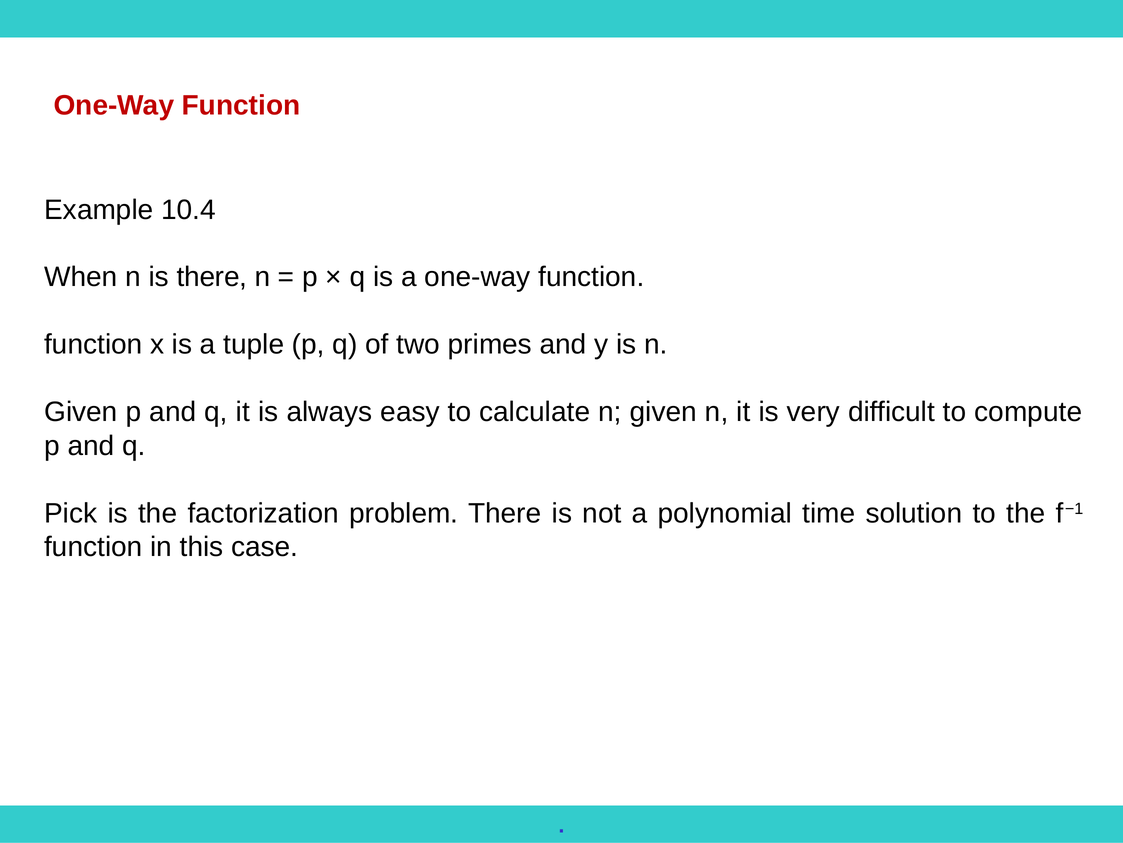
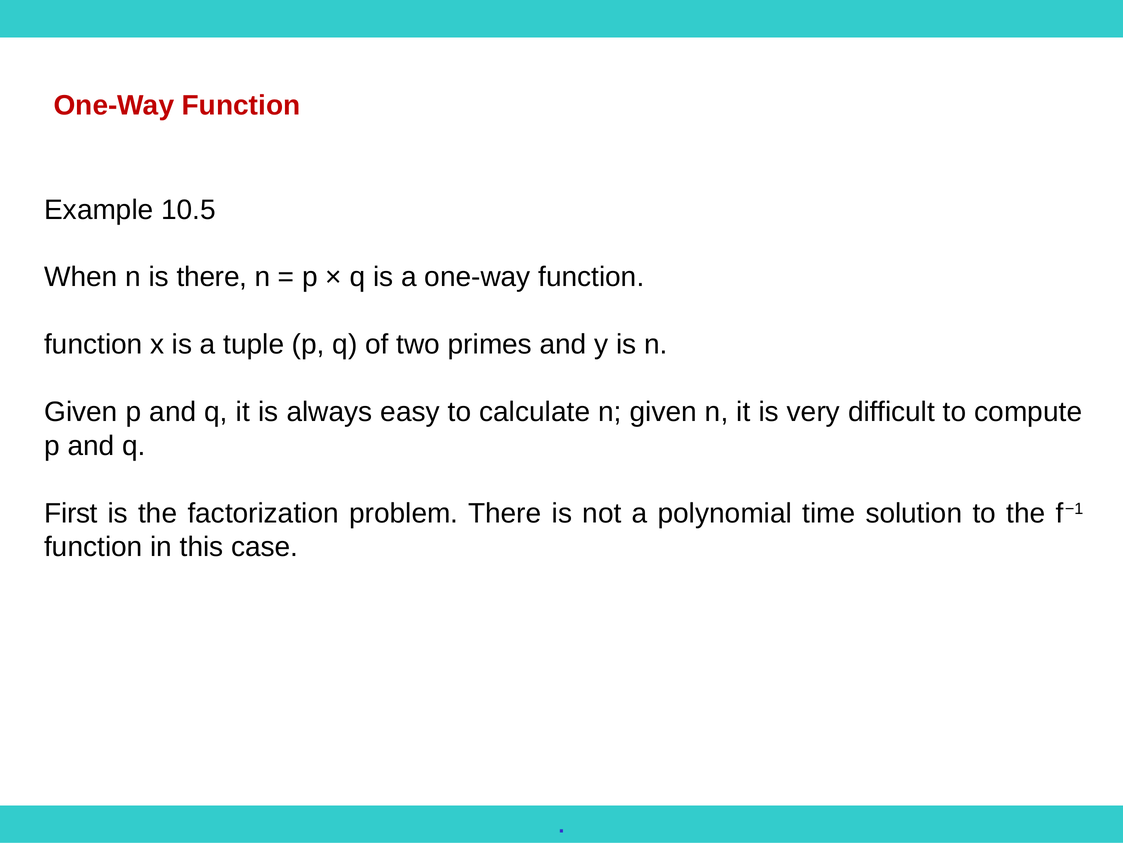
10.4: 10.4 -> 10.5 (188, 210)
Pick: Pick -> First (71, 513)
